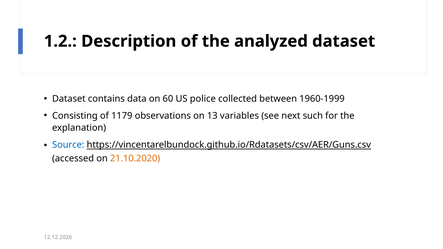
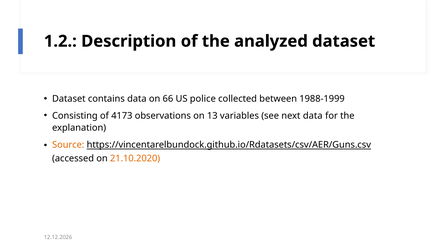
60: 60 -> 66 (168, 99)
1960-1999: 1960-1999 -> 1988-1999 (322, 99)
1179: 1179 -> 4173 (122, 116)
next such: such -> data (313, 116)
Source colour: blue -> orange (68, 145)
